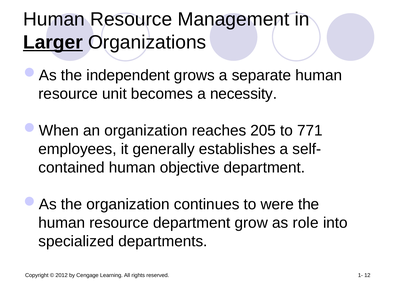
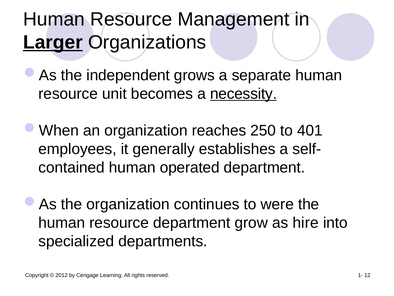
necessity underline: none -> present (244, 94)
205: 205 -> 250 (263, 130)
771: 771 -> 401 (310, 130)
objective: objective -> operated (190, 167)
role: role -> hire (306, 222)
